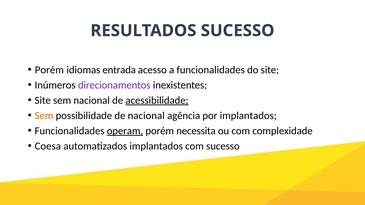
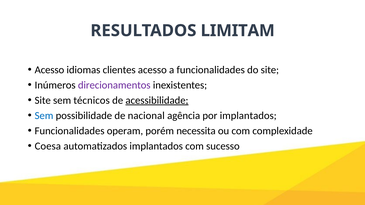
RESULTADOS SUCESSO: SUCESSO -> LIMITAM (238, 31)
Porém: Porém -> Acesso (49, 70)
entrada: entrada -> clientes (119, 70)
sem nacional: nacional -> técnicos (92, 100)
Sem colour: orange -> blue (44, 116)
operam underline: present -> none (125, 131)
